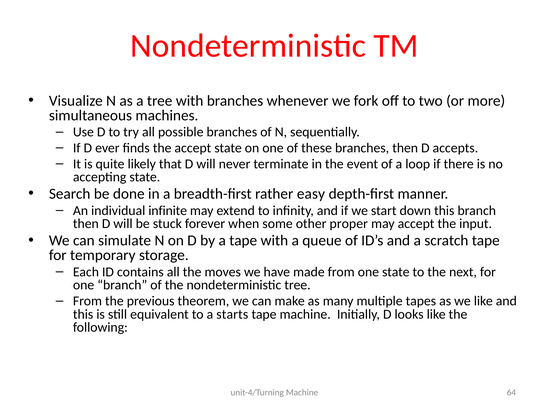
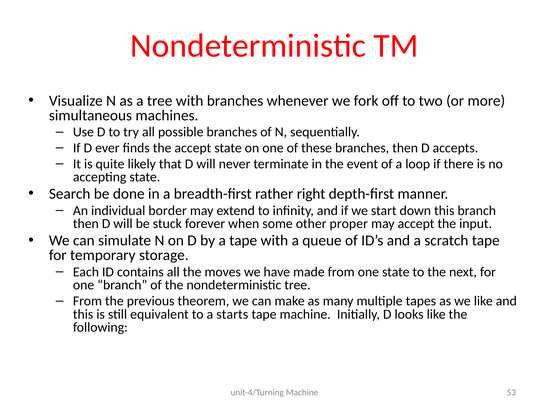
easy: easy -> right (311, 194)
infinite: infinite -> border (168, 211)
64: 64 -> 53 (511, 393)
